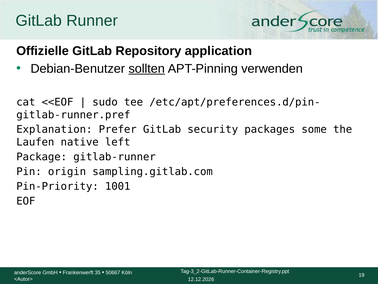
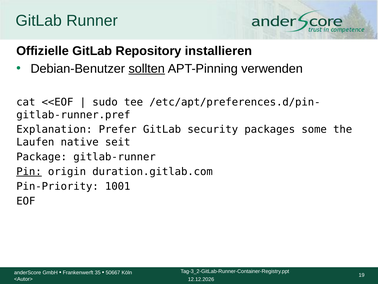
application: application -> installieren (218, 51)
left: left -> seit (118, 142)
Pin underline: none -> present (29, 171)
sampling.gitlab.com: sampling.gitlab.com -> duration.gitlab.com (153, 171)
